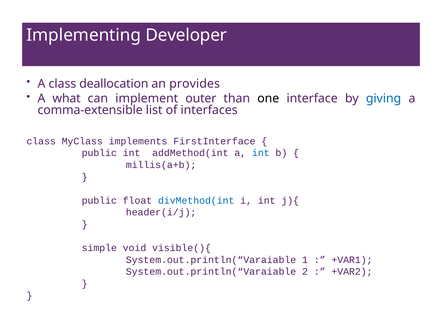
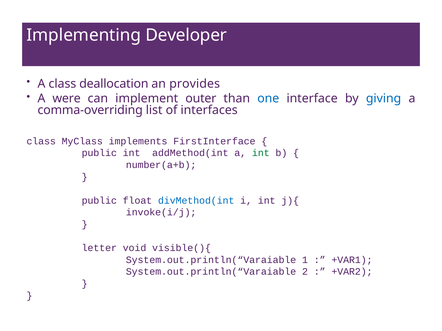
what: what -> were (67, 99)
one colour: black -> blue (268, 99)
comma-extensible: comma-extensible -> comma-overriding (90, 110)
int colour: blue -> green (261, 153)
millis(a+b: millis(a+b -> number(a+b (161, 165)
header(i/j: header(i/j -> invoke(i/j (161, 213)
simple: simple -> letter (99, 248)
